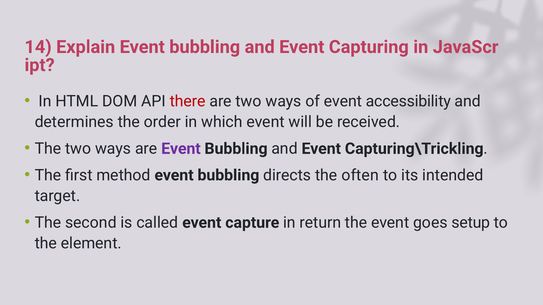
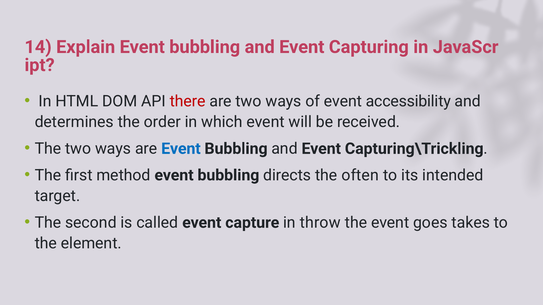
Event colour: purple -> blue (181, 149)
return: return -> throw (320, 223)
setup: setup -> takes (471, 223)
